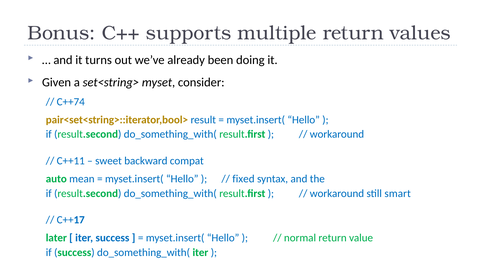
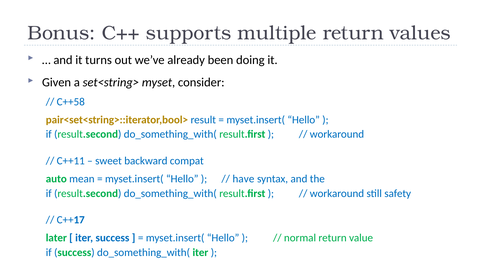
C++74: C++74 -> C++58 (71, 102)
fixed: fixed -> have (243, 179)
smart: smart -> safety (398, 193)
